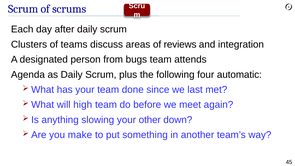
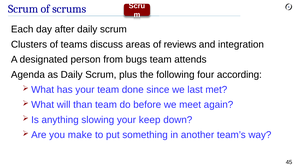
automatic: automatic -> according (239, 75)
high: high -> than (83, 105)
other: other -> keep (150, 120)
